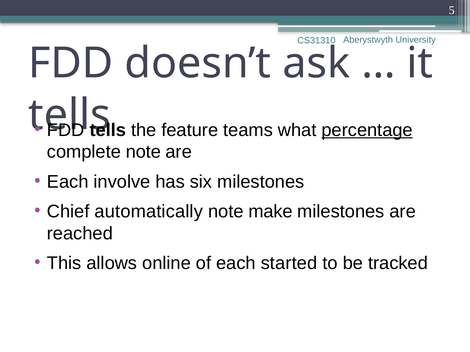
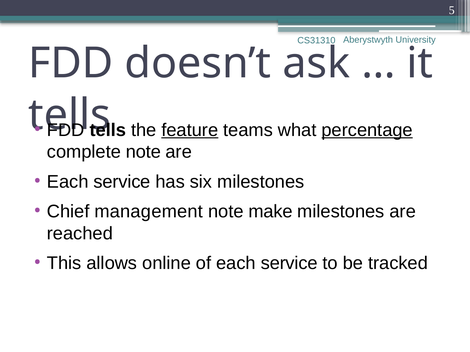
feature underline: none -> present (190, 130)
involve: involve -> service (122, 182)
automatically: automatically -> management (149, 212)
of each started: started -> service (289, 263)
